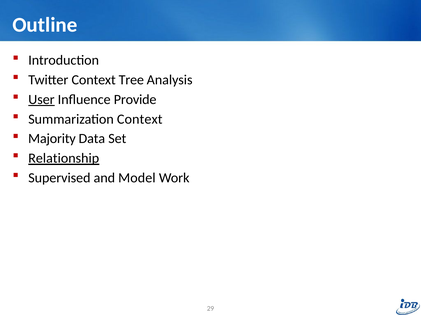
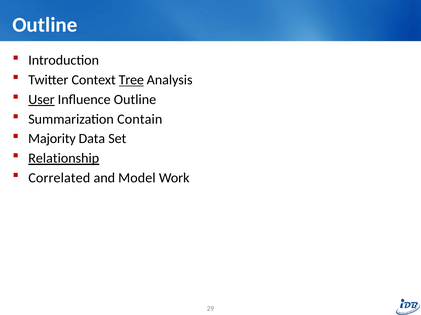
Tree underline: none -> present (131, 80)
Influence Provide: Provide -> Outline (135, 100)
Summarization Context: Context -> Contain (140, 119)
Supervised: Supervised -> Correlated (59, 178)
